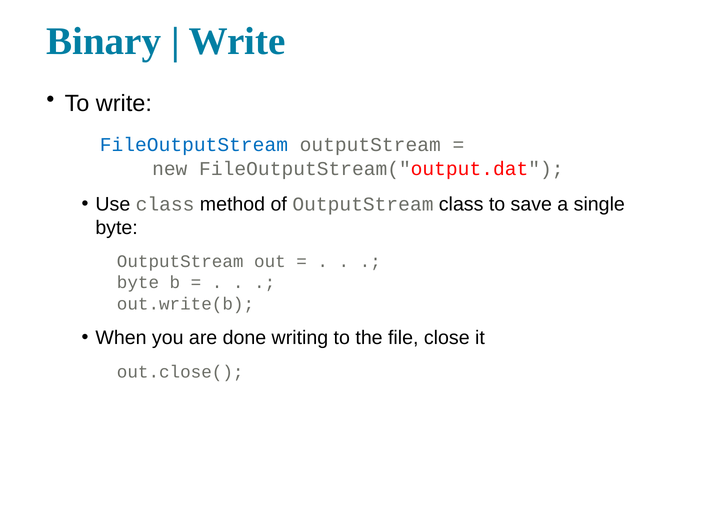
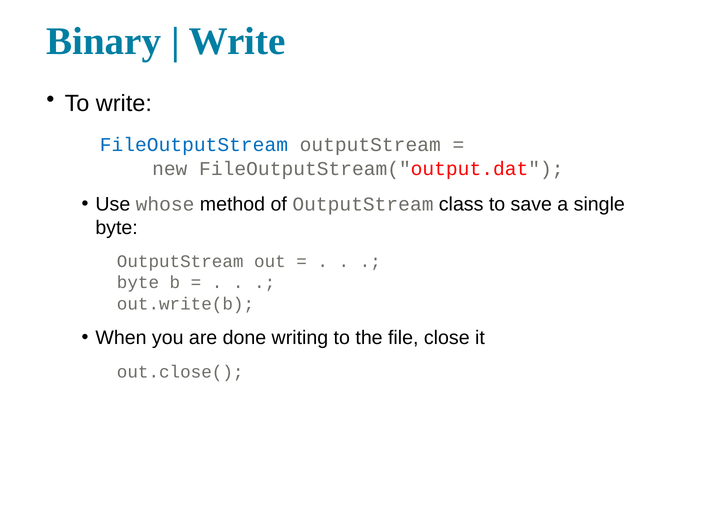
Use class: class -> whose (165, 204)
